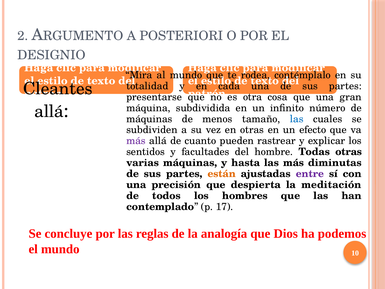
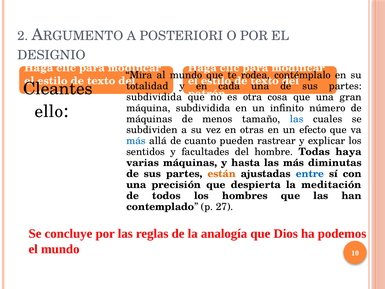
presentarse: presentarse -> subdividida (154, 97)
allá: allá -> ello (49, 111)
más colour: purple -> blue (136, 141)
Todas otras: otras -> haya (349, 152)
entre colour: purple -> blue (310, 174)
17: 17 -> 27 (225, 207)
